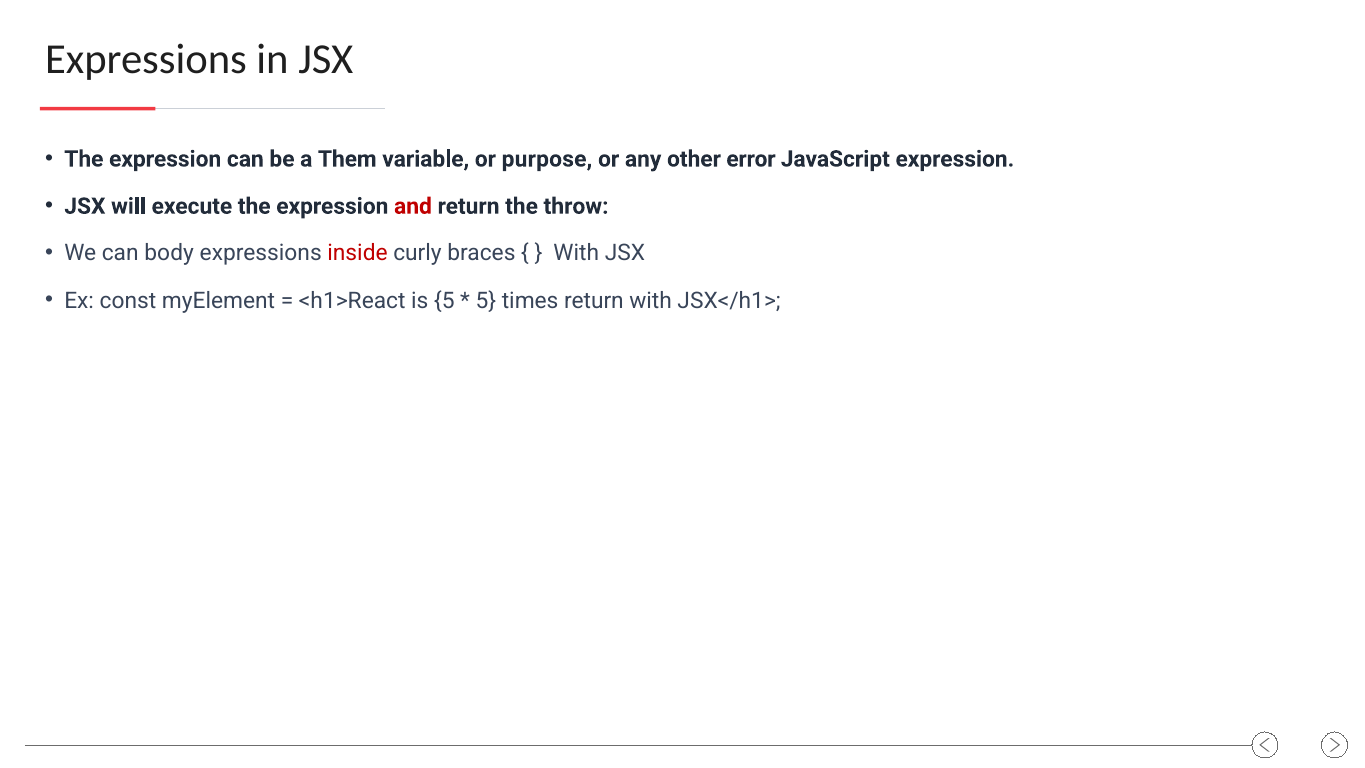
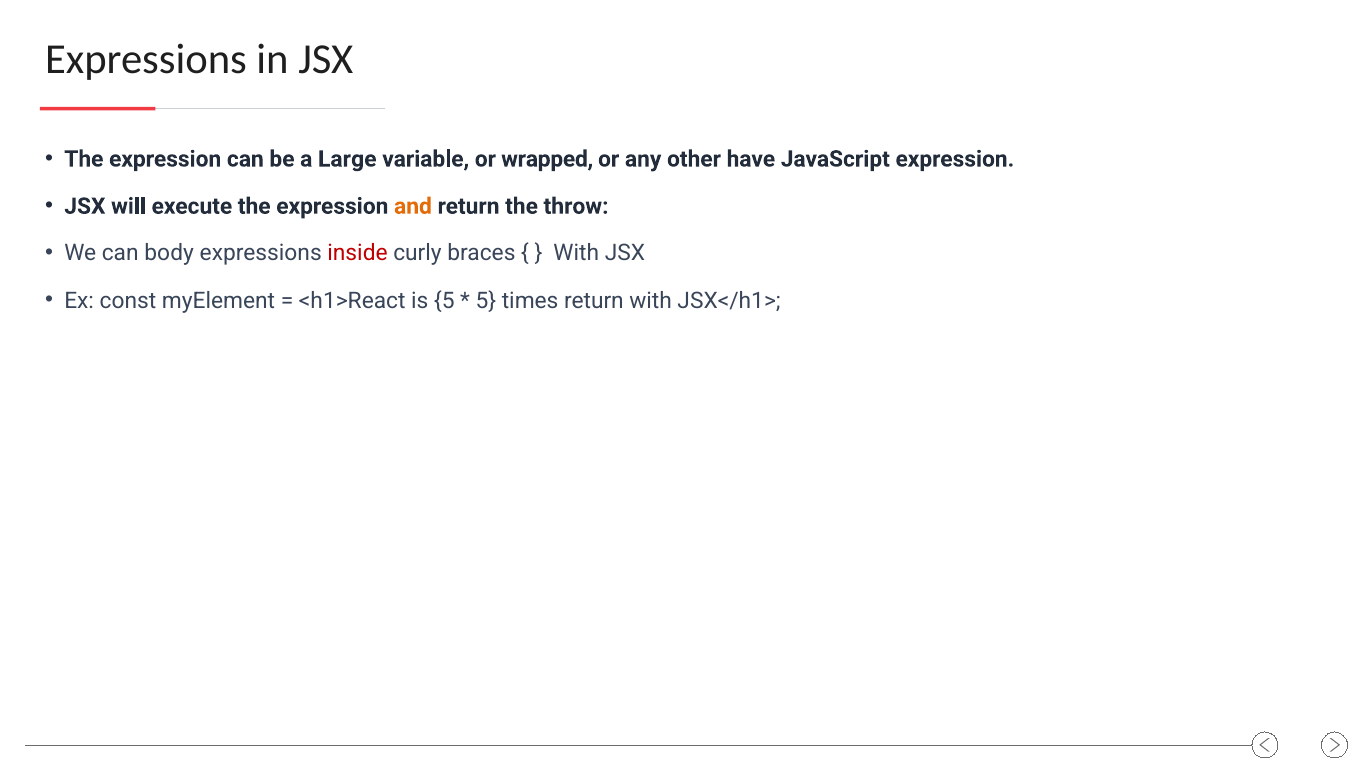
Them: Them -> Large (347, 159)
purpose: purpose -> wrapped (547, 159)
error: error -> have (751, 159)
and colour: red -> orange (413, 206)
